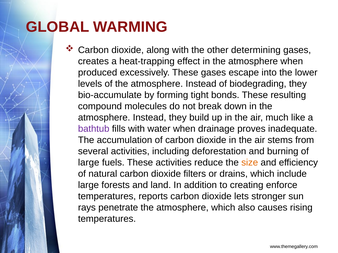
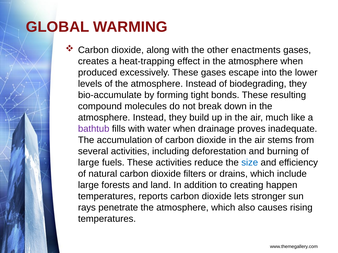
determining: determining -> enactments (256, 50)
size colour: orange -> blue (250, 163)
enforce: enforce -> happen (282, 185)
